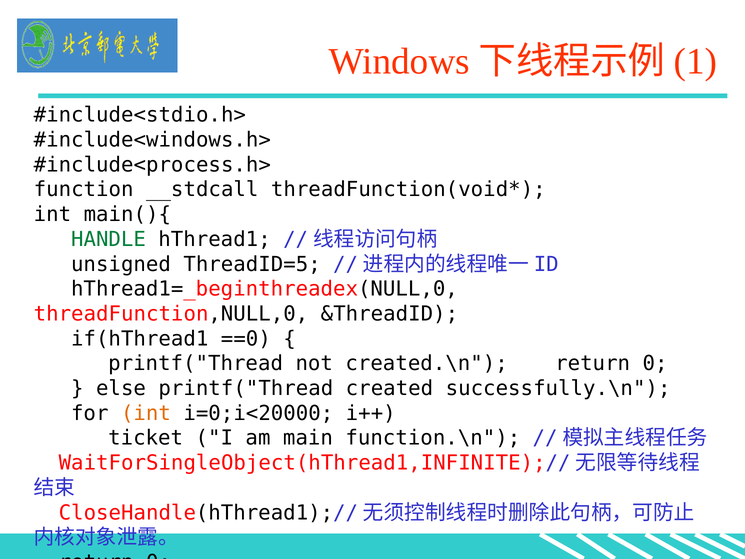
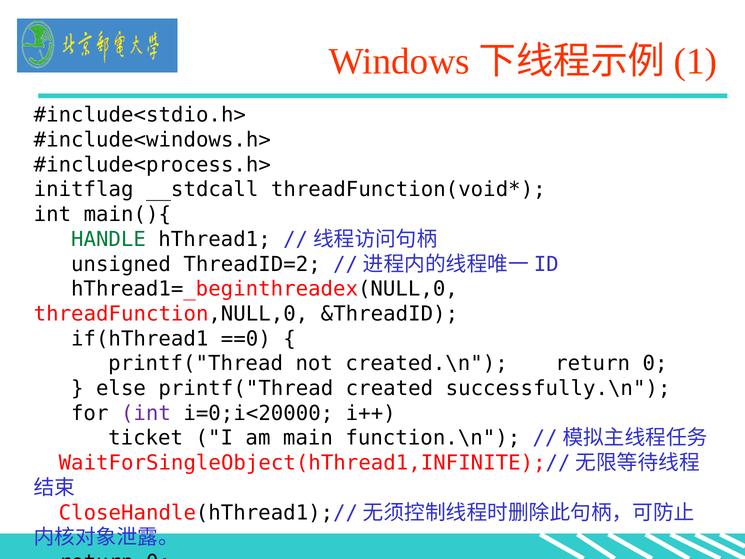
function: function -> initflag (84, 190)
ThreadID=5: ThreadID=5 -> ThreadID=2 (252, 264)
int colour: orange -> purple (146, 413)
